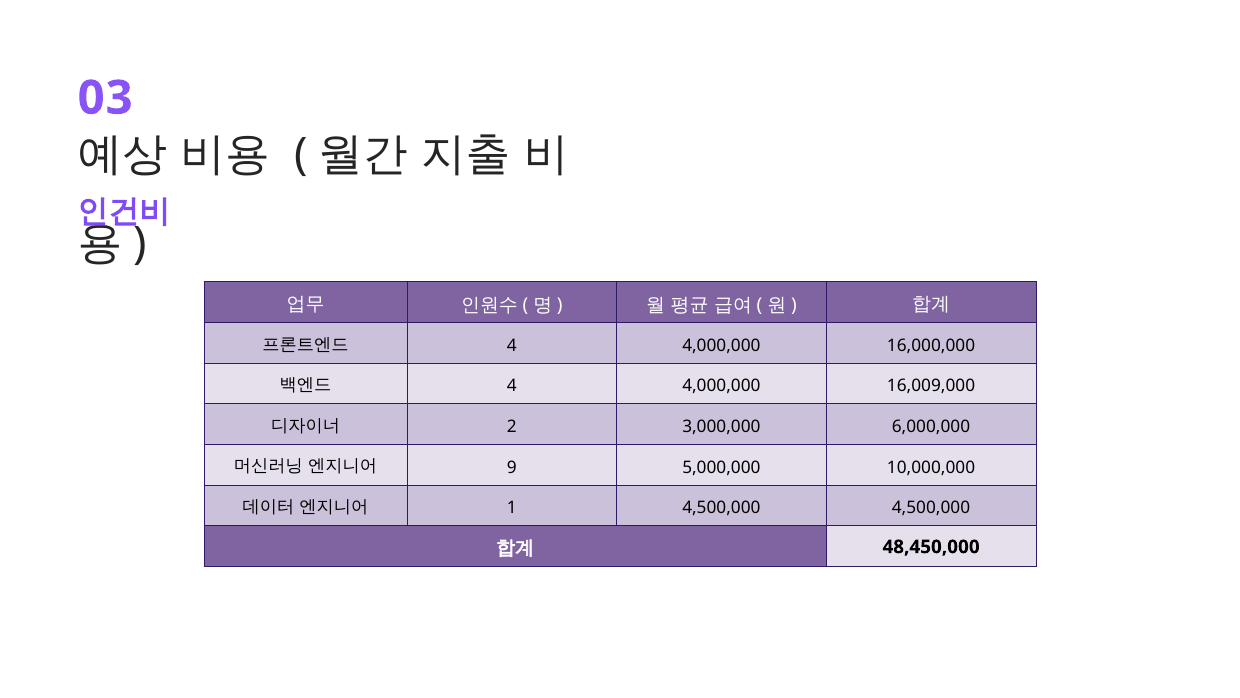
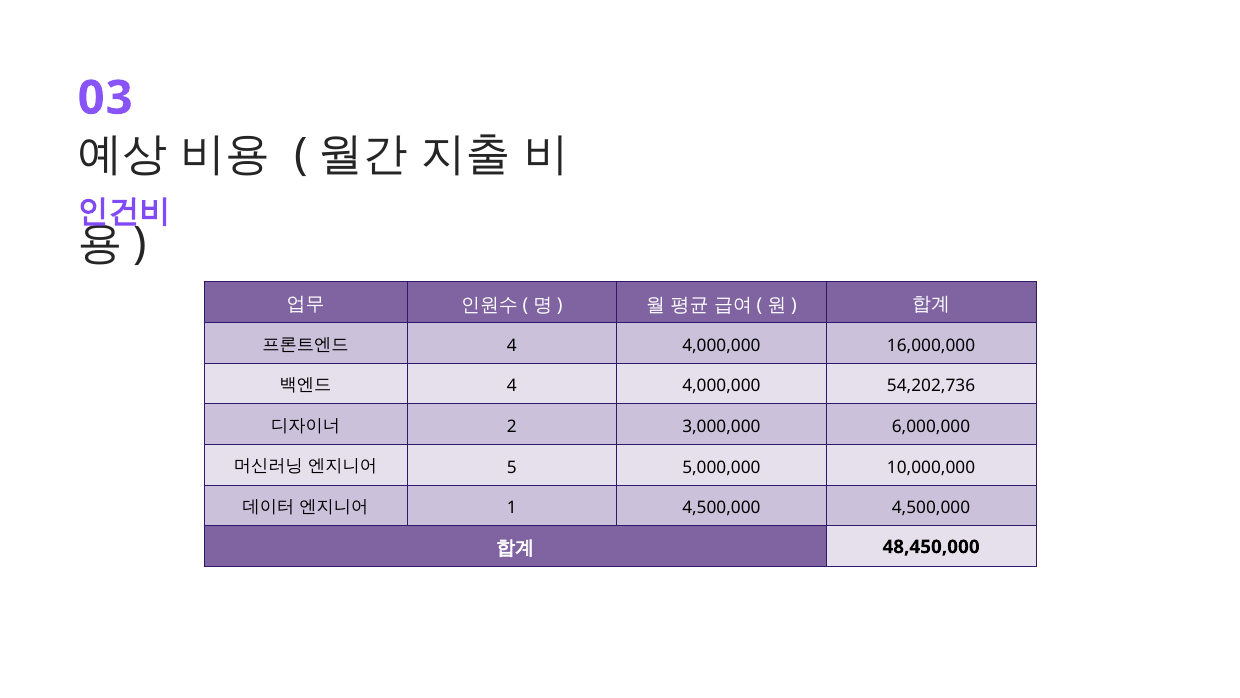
16,009,000: 16,009,000 -> 54,202,736 (931, 386)
9: 9 -> 5 (512, 467)
